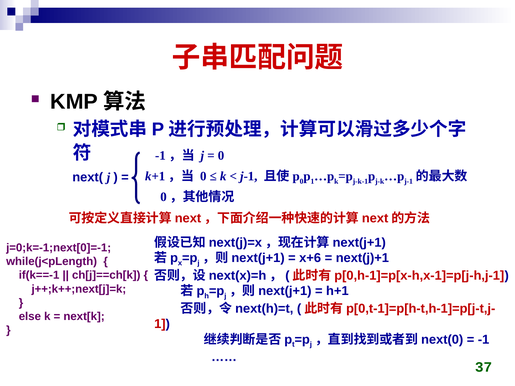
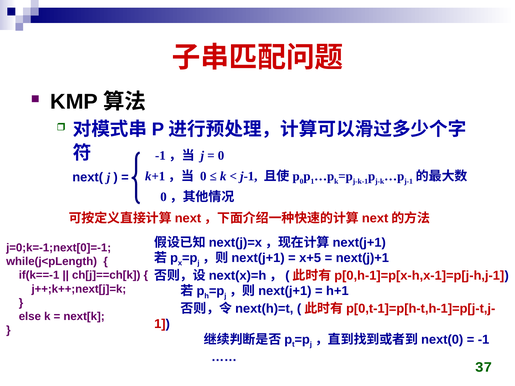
x+6: x+6 -> x+5 (310, 258)
